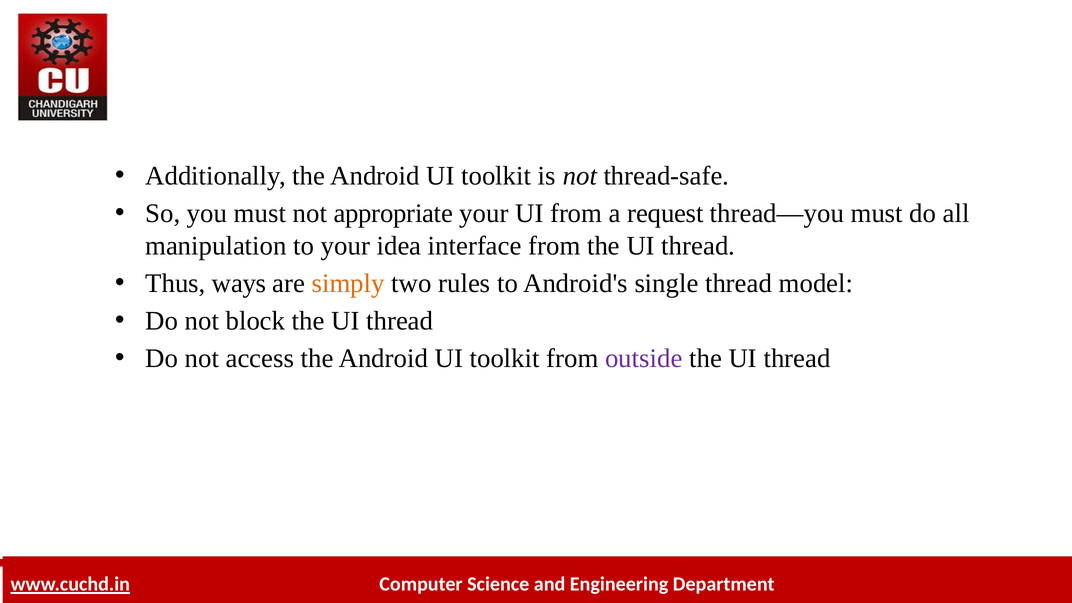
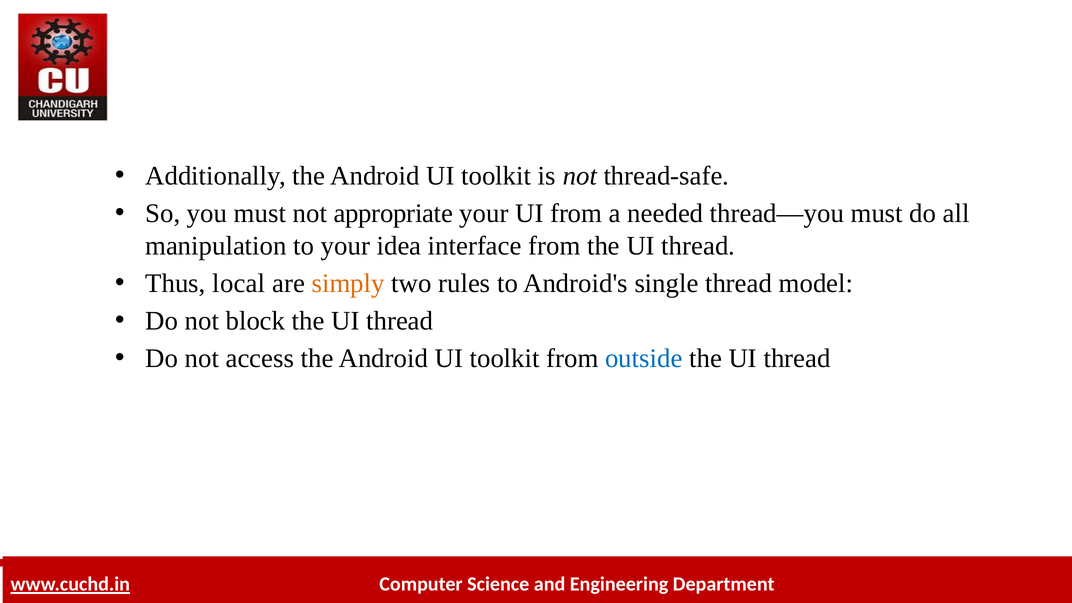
request: request -> needed (665, 214)
ways: ways -> local (239, 283)
outside colour: purple -> blue (644, 358)
